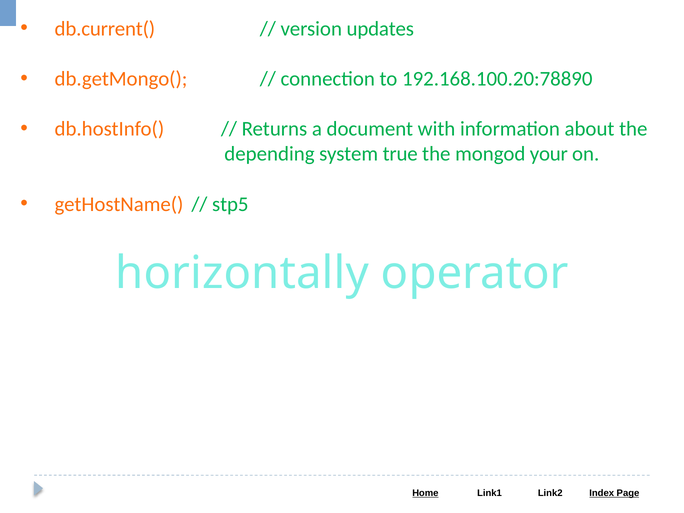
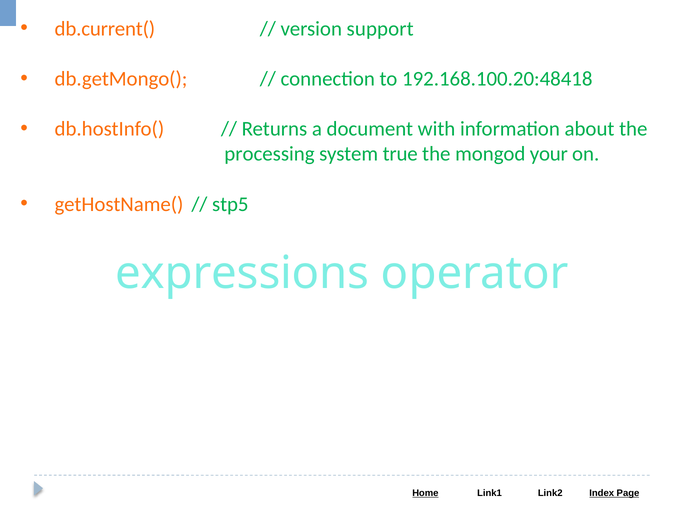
updates: updates -> support (380, 29)
192.168.100.20:78890: 192.168.100.20:78890 -> 192.168.100.20:48418 (497, 79)
depending: depending -> processing (269, 154)
horizontally: horizontally -> expressions (242, 273)
